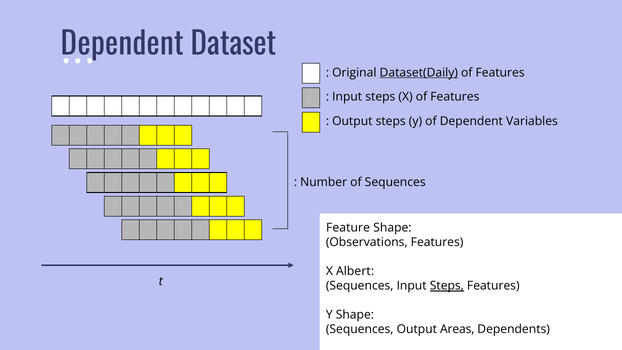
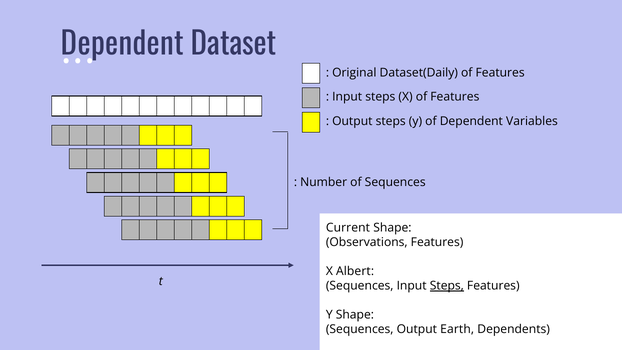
Dataset(Daily underline: present -> none (419, 73)
Feature: Feature -> Current (348, 228)
Areas: Areas -> Earth (457, 329)
